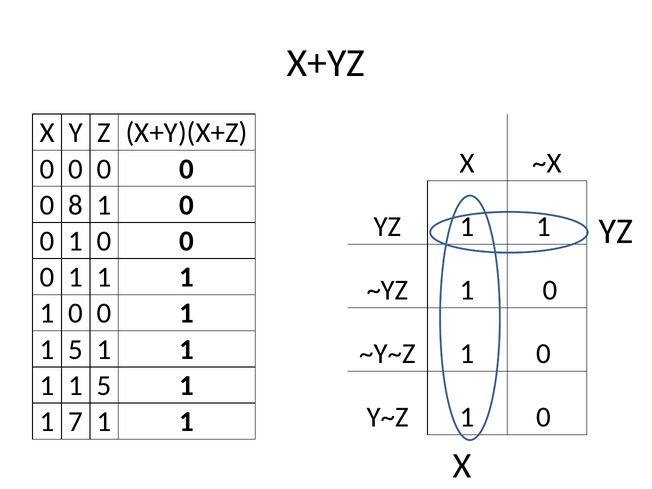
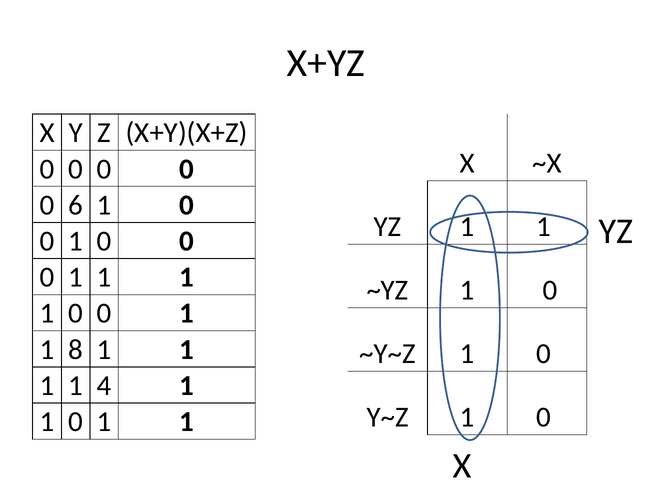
8: 8 -> 6 (76, 205)
5: 5 -> 8 (76, 350)
5: 5 -> 4 (104, 386)
7: 7 -> 0 (76, 422)
